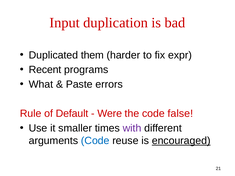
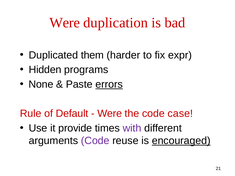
Input: Input -> Were (65, 23)
Recent: Recent -> Hidden (45, 70)
What: What -> None (41, 84)
errors underline: none -> present (109, 84)
false: false -> case (180, 114)
smaller: smaller -> provide (75, 128)
Code colour: blue -> purple (95, 141)
